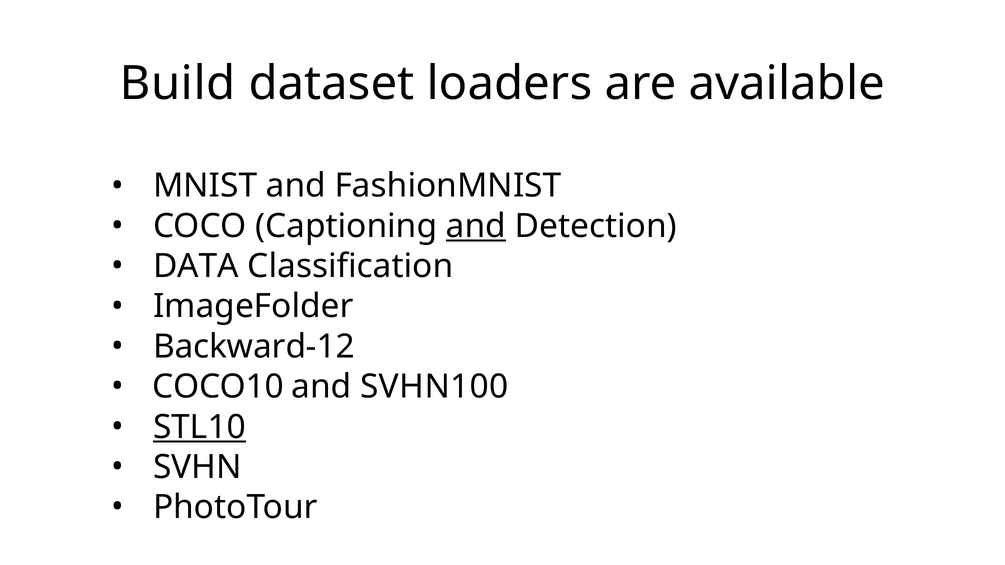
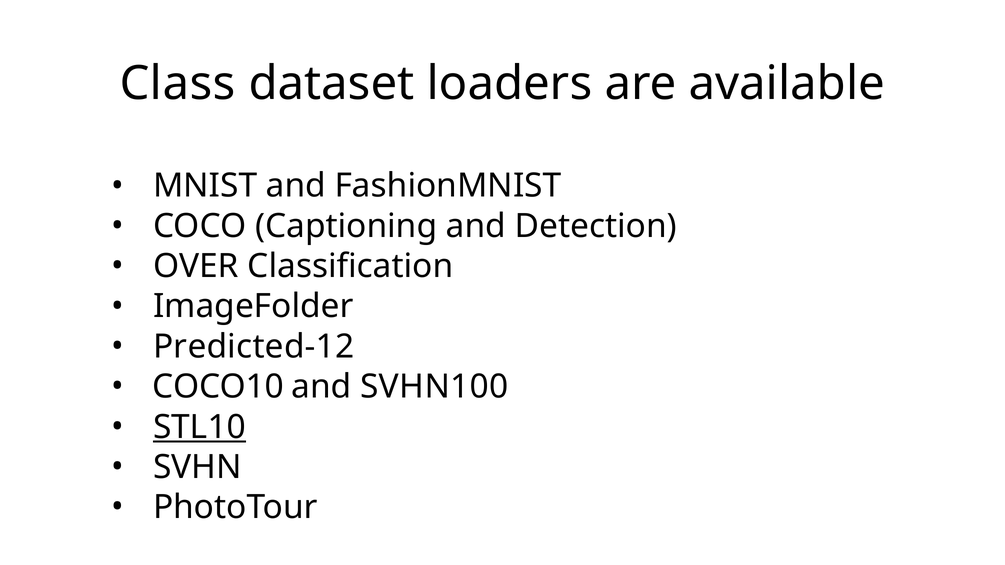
Build: Build -> Class (178, 84)
and underline: present -> none (476, 226)
DATA: DATA -> OVER (196, 266)
Backward-12: Backward-12 -> Predicted-12 (254, 347)
